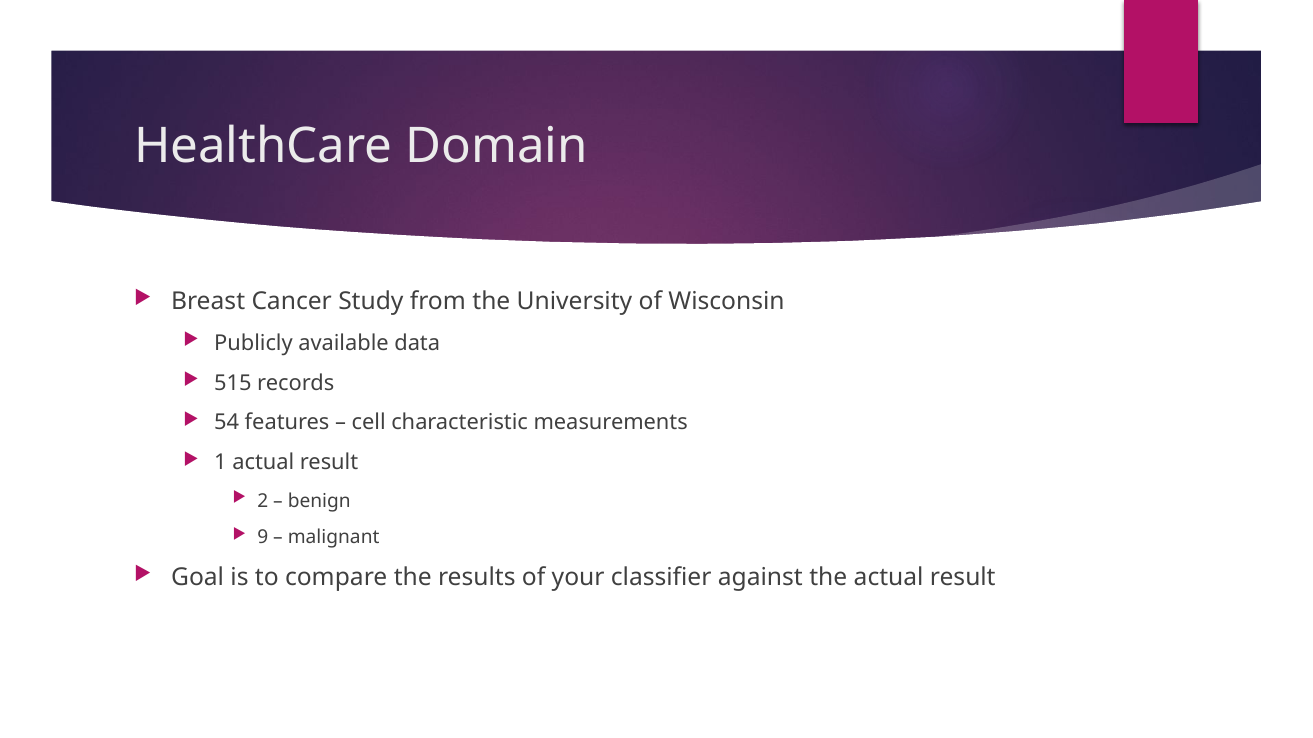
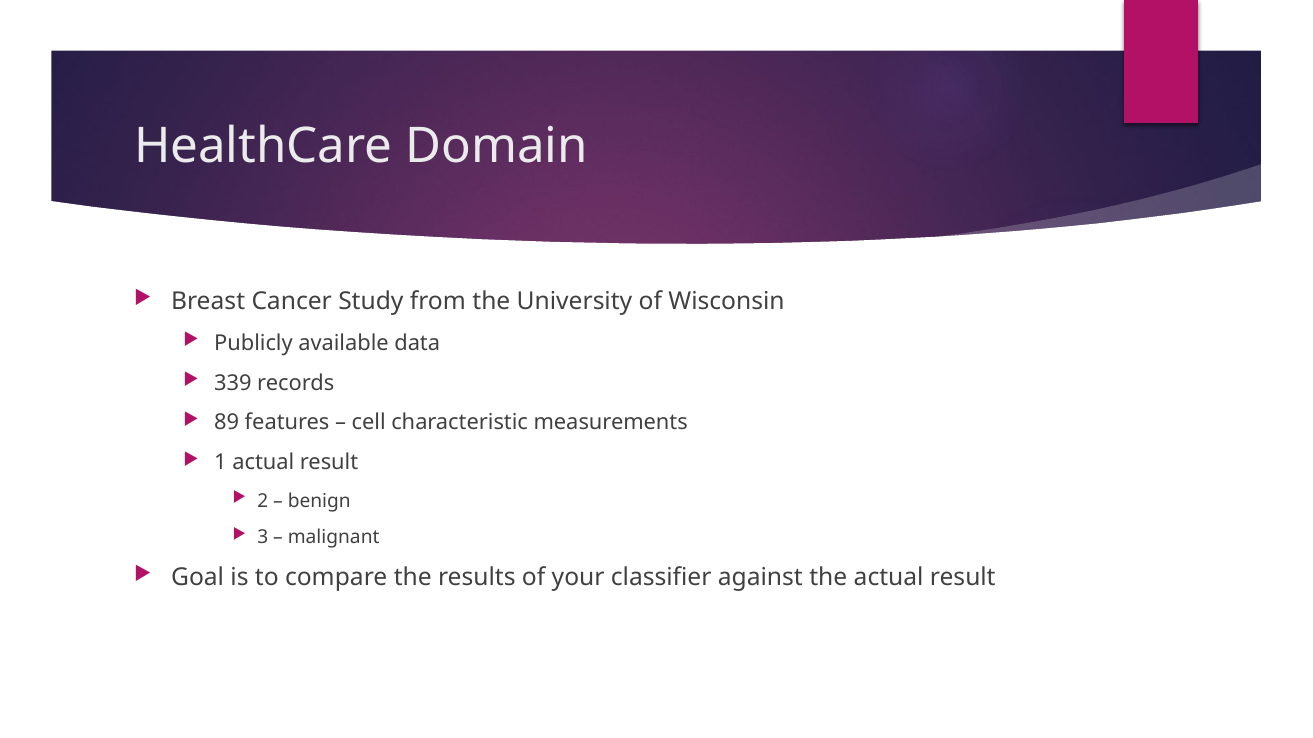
515: 515 -> 339 (233, 383)
54: 54 -> 89 (227, 423)
9: 9 -> 3 (263, 538)
